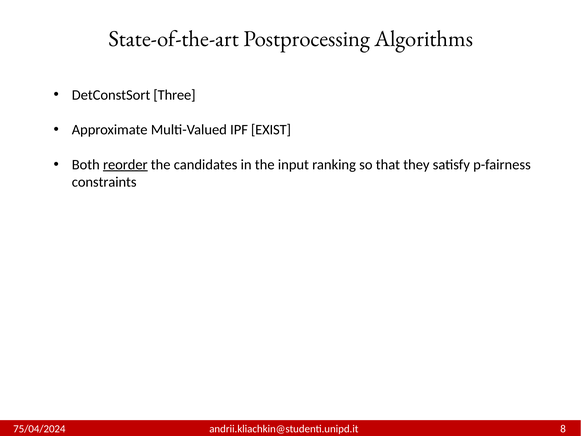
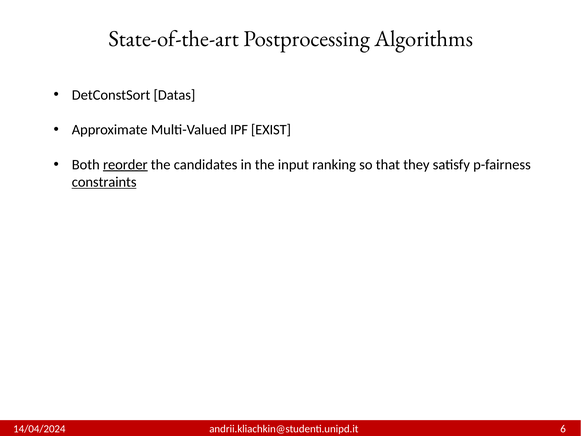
Three: Three -> Datas (174, 95)
constraints underline: none -> present (104, 182)
75/04/2024: 75/04/2024 -> 14/04/2024 (39, 429)
8: 8 -> 6 (563, 429)
